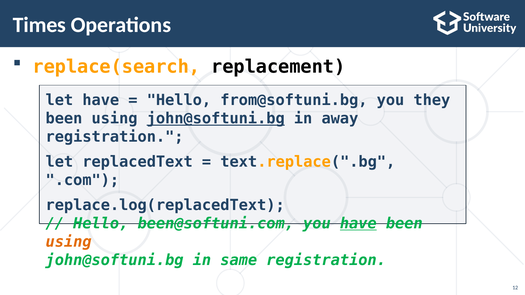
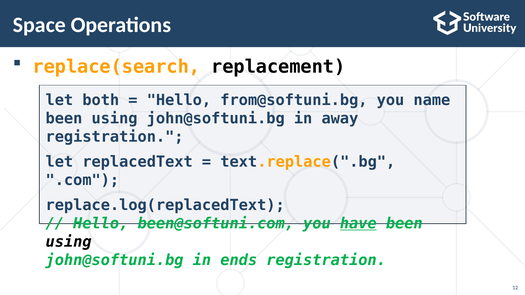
Times: Times -> Space (39, 25)
let have: have -> both (101, 100)
they: they -> name (432, 100)
john@softuni.bg underline: present -> none (216, 119)
using colour: orange -> black (69, 242)
same: same -> ends (239, 260)
